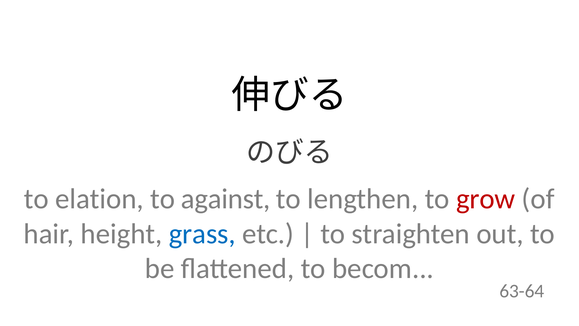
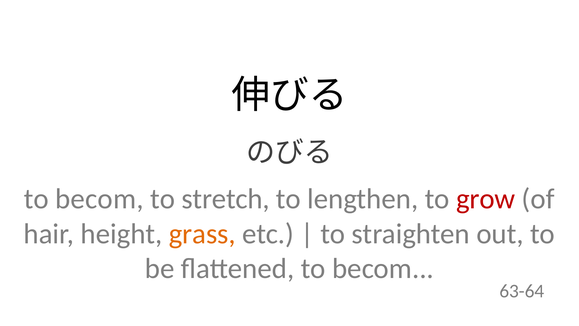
elation: elation -> becom (99, 199)
against: against -> stretch (226, 199)
grass colour: blue -> orange (202, 234)
